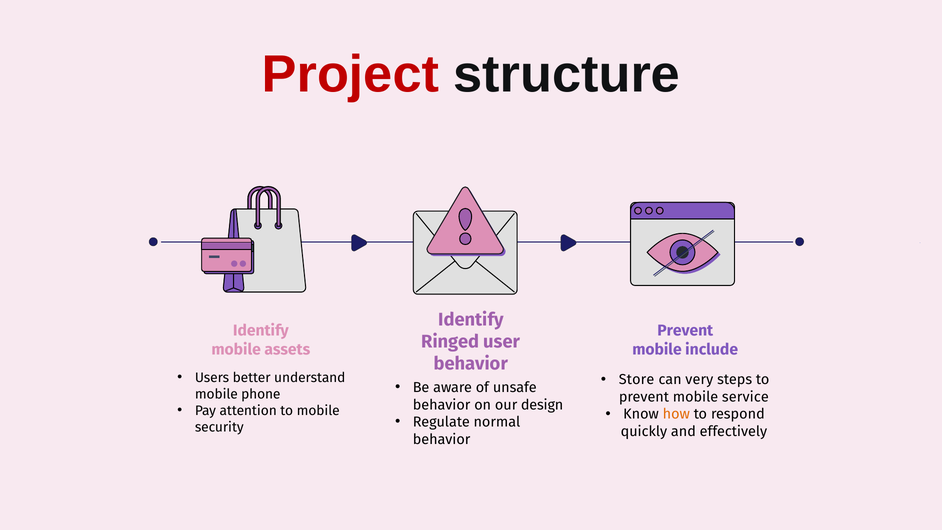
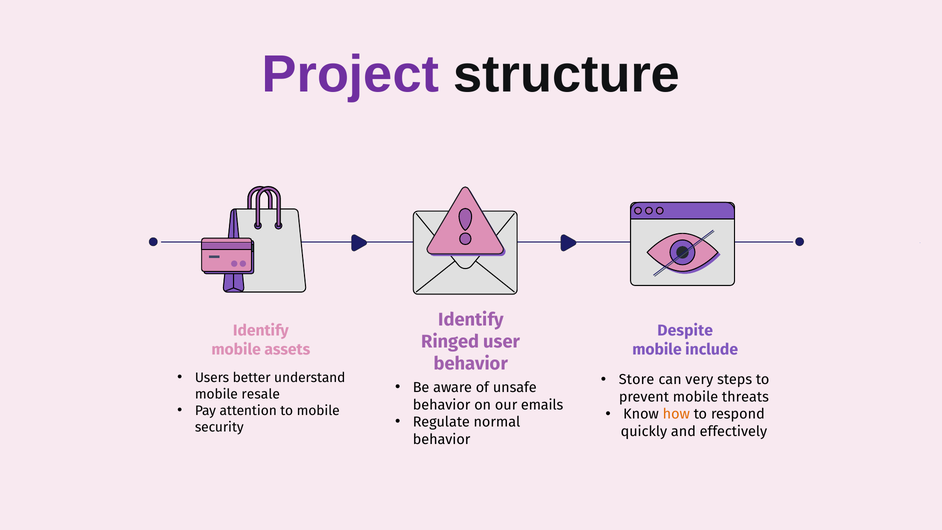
Project colour: red -> purple (350, 75)
Prevent: Prevent -> Despite (685, 331)
phone: phone -> resale (261, 394)
service: service -> threats (745, 397)
design: design -> emails (542, 405)
